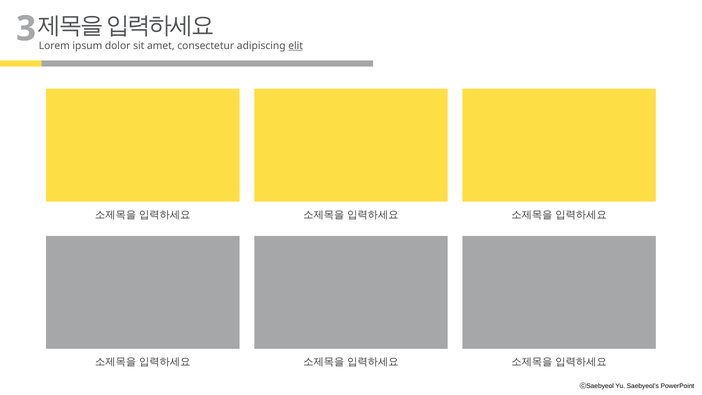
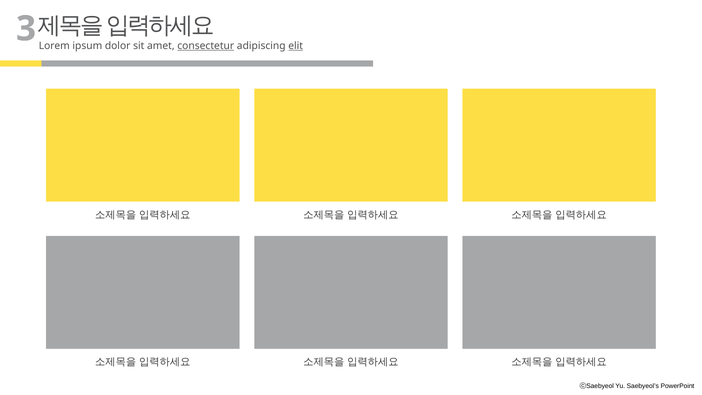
consectetur underline: none -> present (206, 46)
